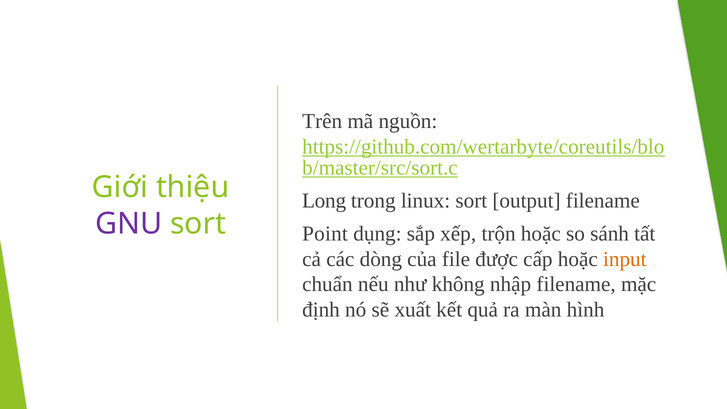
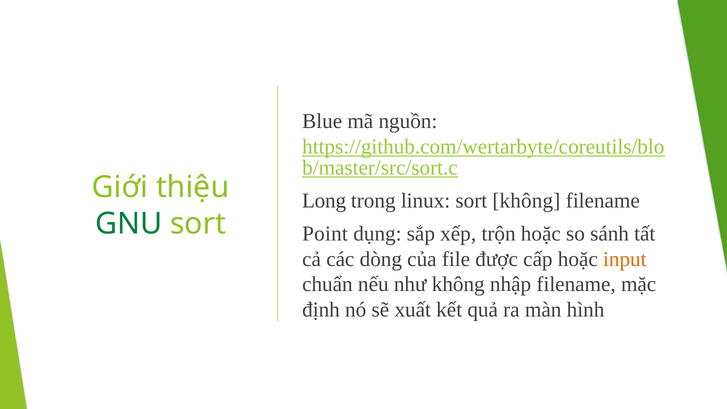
Trên: Trên -> Blue (322, 121)
sort output: output -> không (526, 201)
GNU colour: purple -> green (129, 224)
